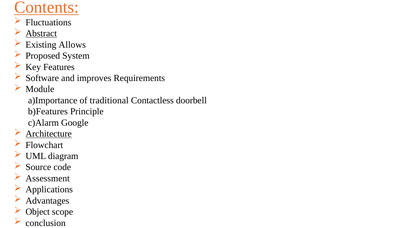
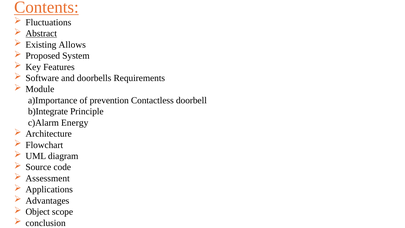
improves: improves -> doorbells (94, 78)
traditional: traditional -> prevention (109, 100)
b)Features: b)Features -> b)Integrate (48, 111)
Google: Google -> Energy (75, 123)
Architecture underline: present -> none (49, 134)
